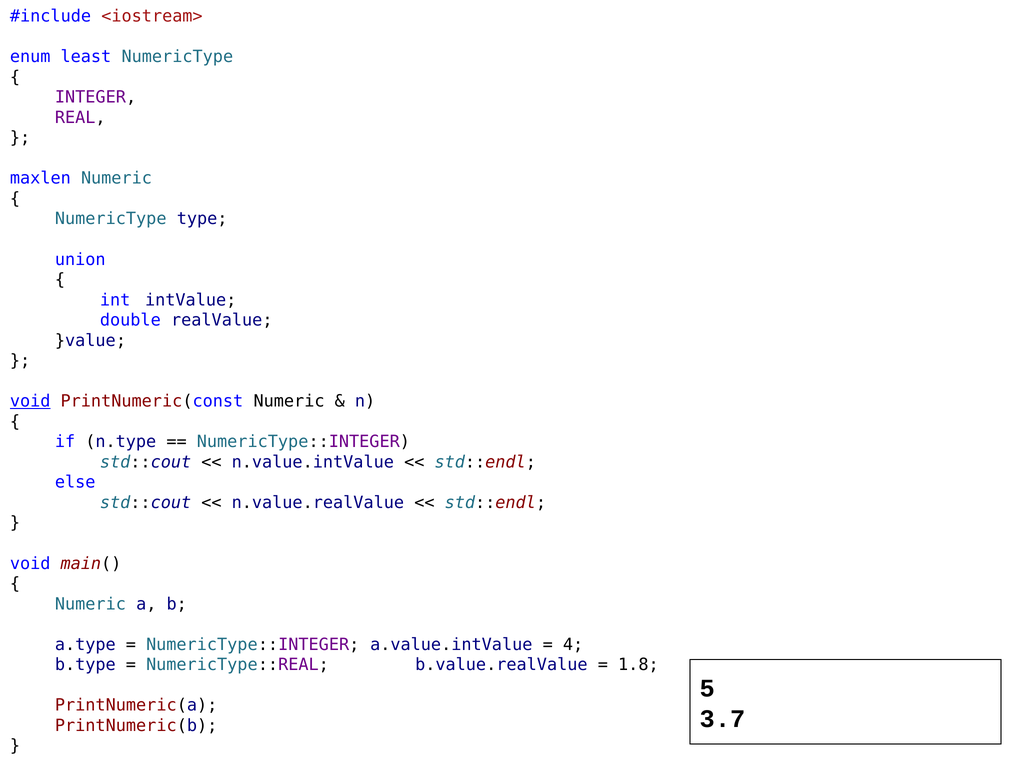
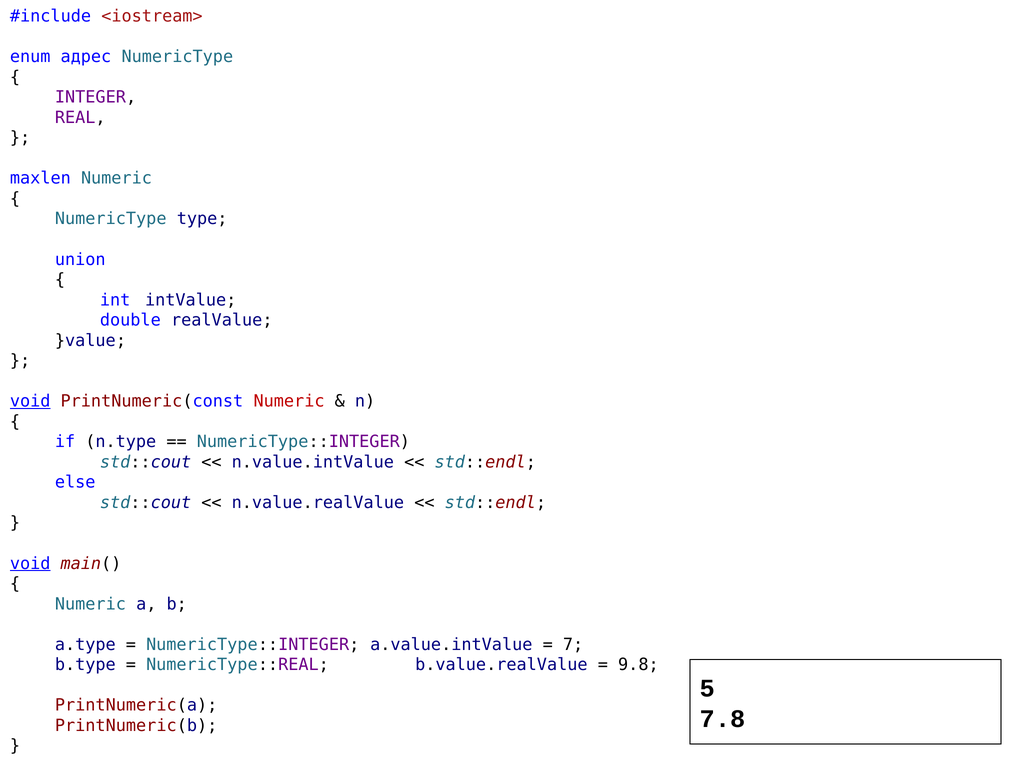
least: least -> адрес (86, 57)
Numeric colour: black -> red (289, 401)
void underline: none -> present (30, 563)
4: 4 -> 7 (573, 644)
1.8: 1.8 -> 9.8 (638, 665)
3.7: 3.7 -> 7.8 (723, 718)
